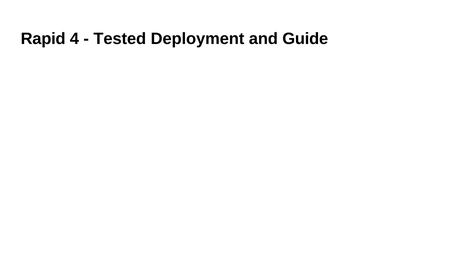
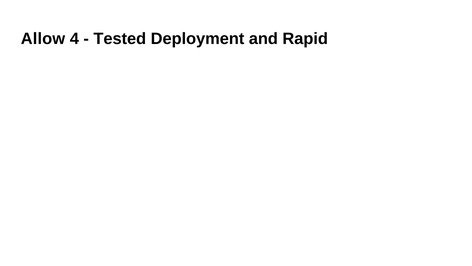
Rapid: Rapid -> Allow (43, 39)
Guide: Guide -> Rapid (305, 39)
